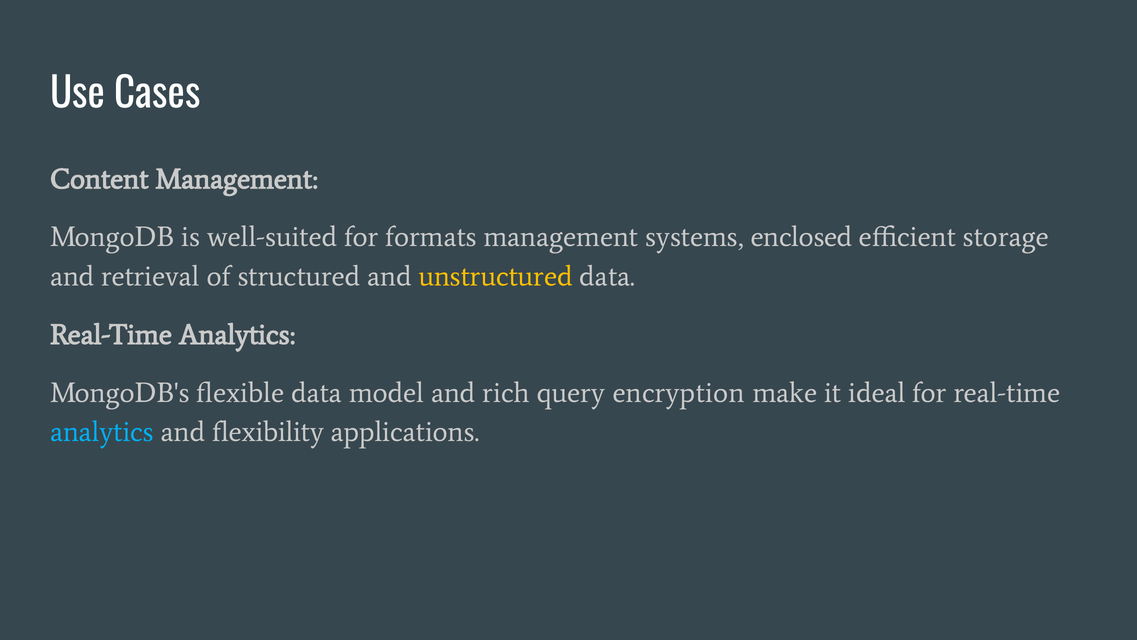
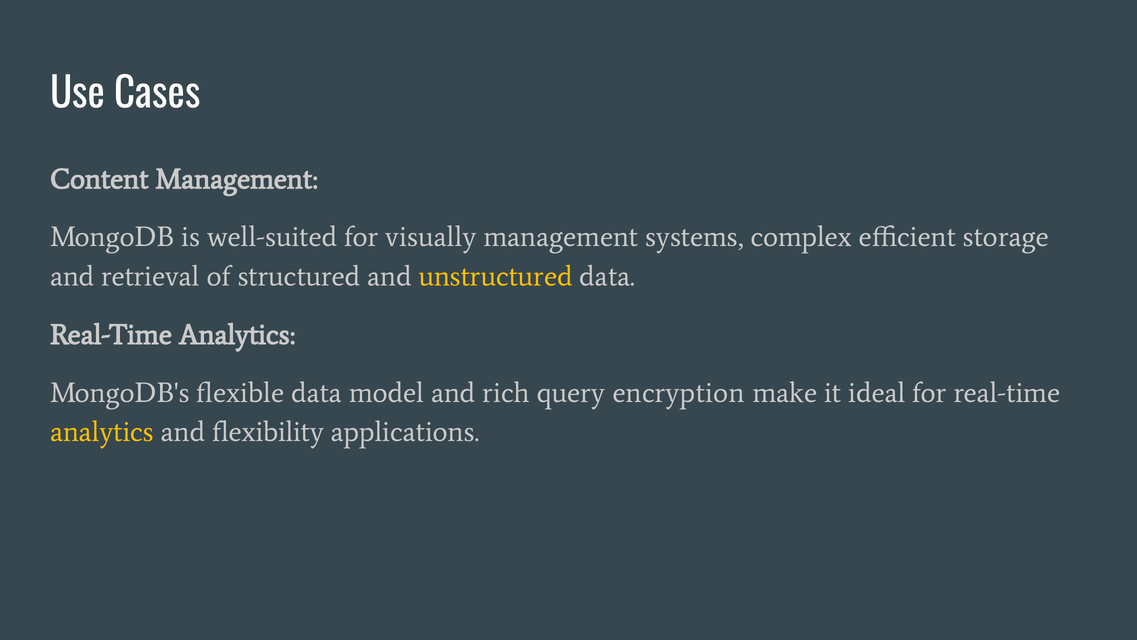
formats: formats -> visually (431, 237)
enclosed: enclosed -> complex (801, 237)
analytics colour: light blue -> yellow (102, 432)
